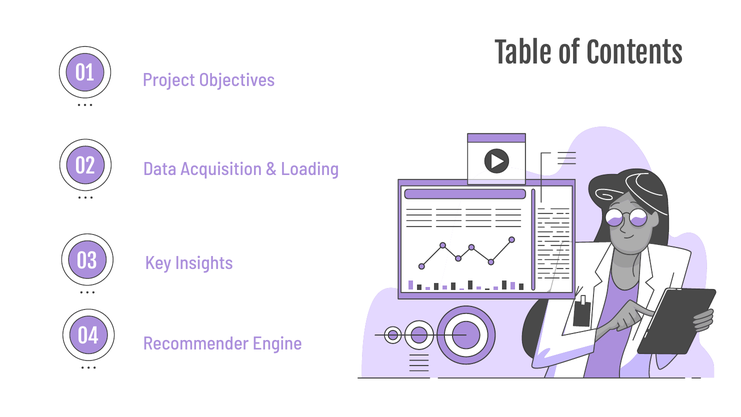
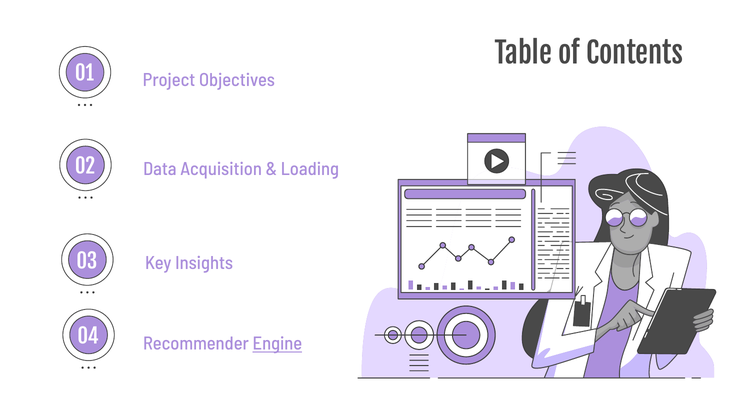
Engine underline: none -> present (277, 344)
